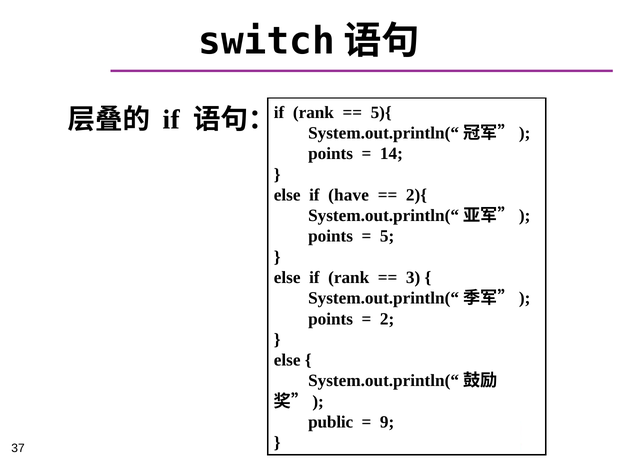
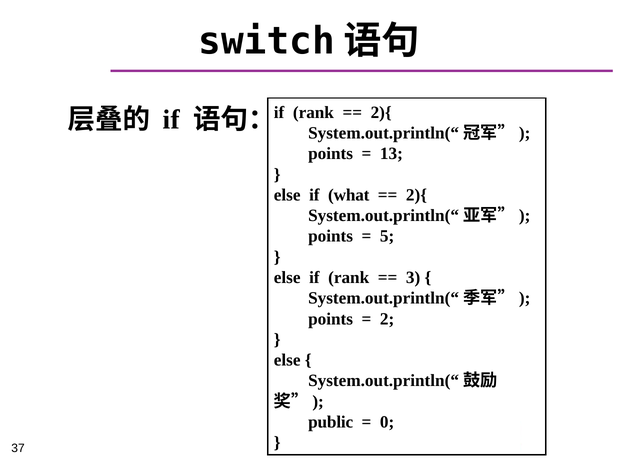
5){: 5){ -> 2){ (381, 112)
14: 14 -> 13 (391, 154)
have: have -> what (349, 195)
9: 9 -> 0 (387, 422)
